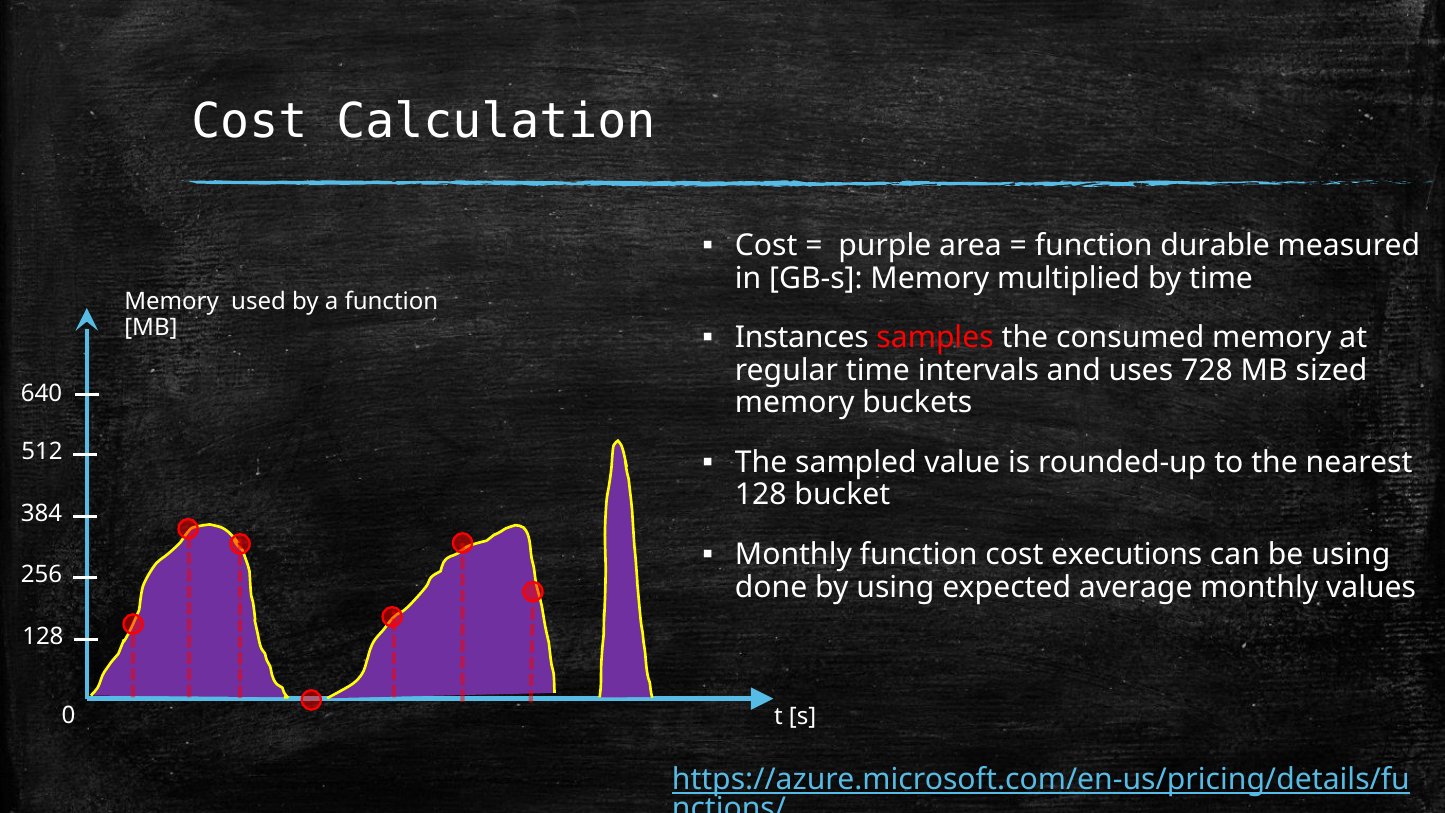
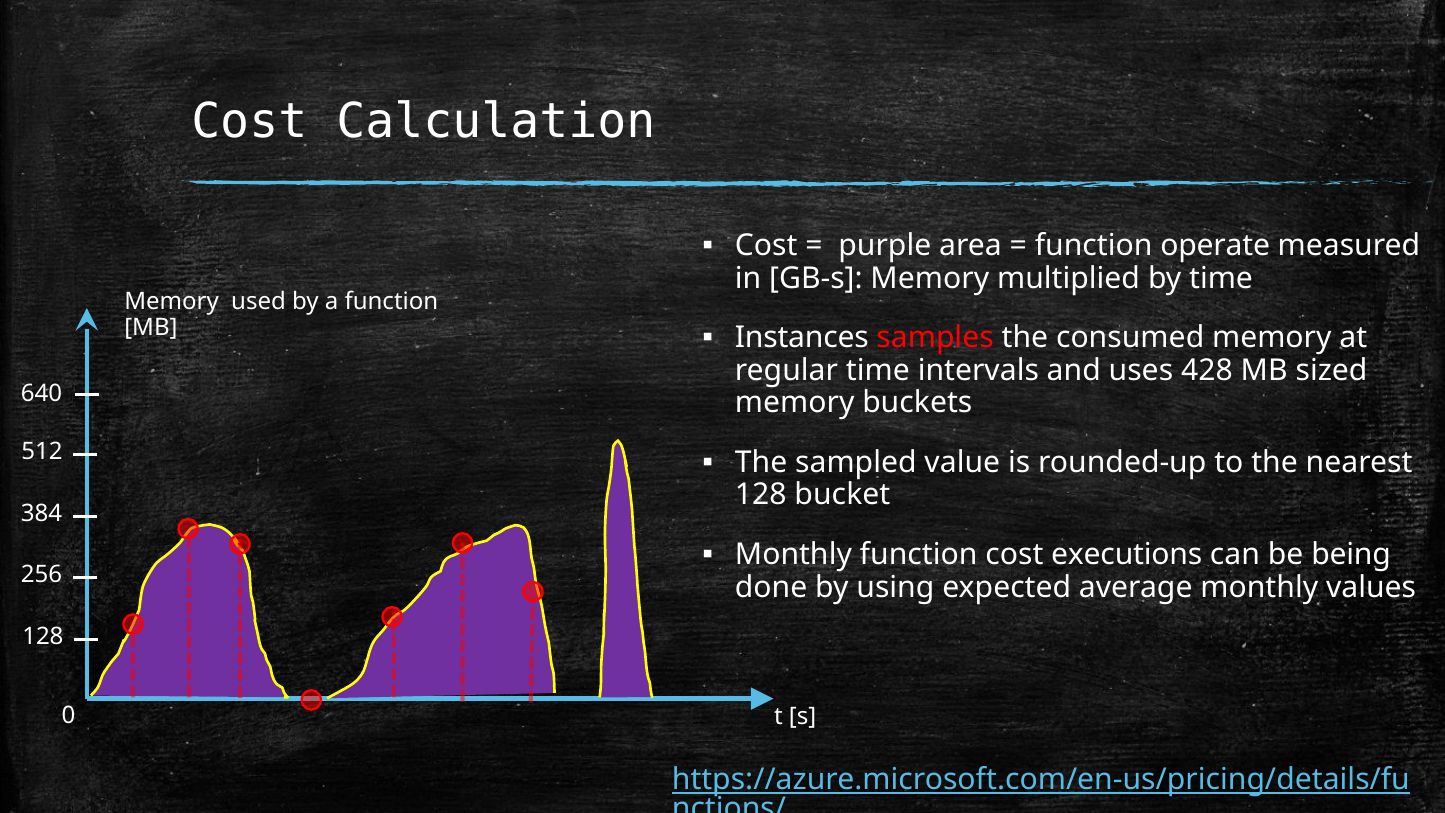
durable: durable -> operate (1215, 246)
728: 728 -> 428 (1207, 370)
be using: using -> being (1351, 555)
